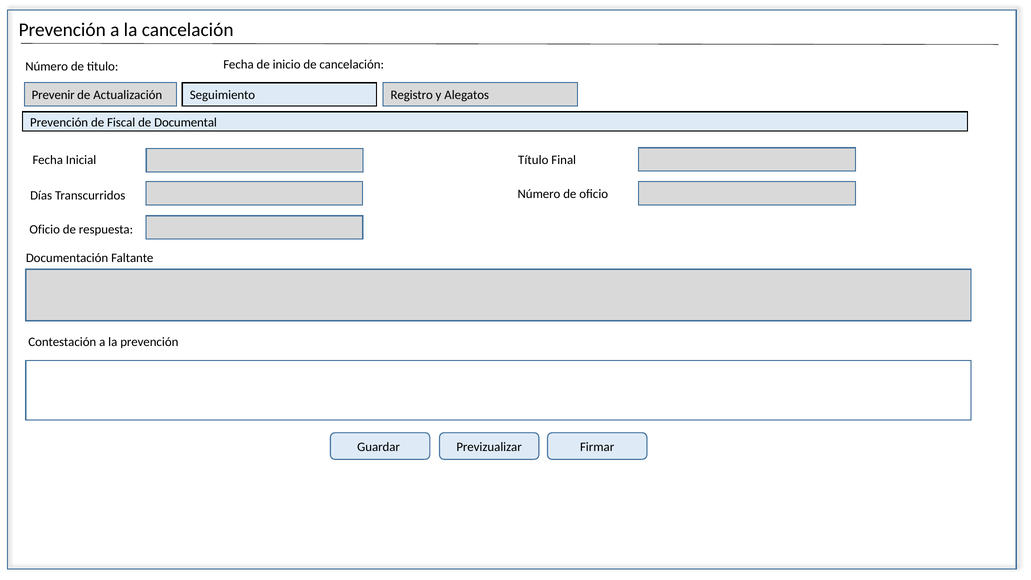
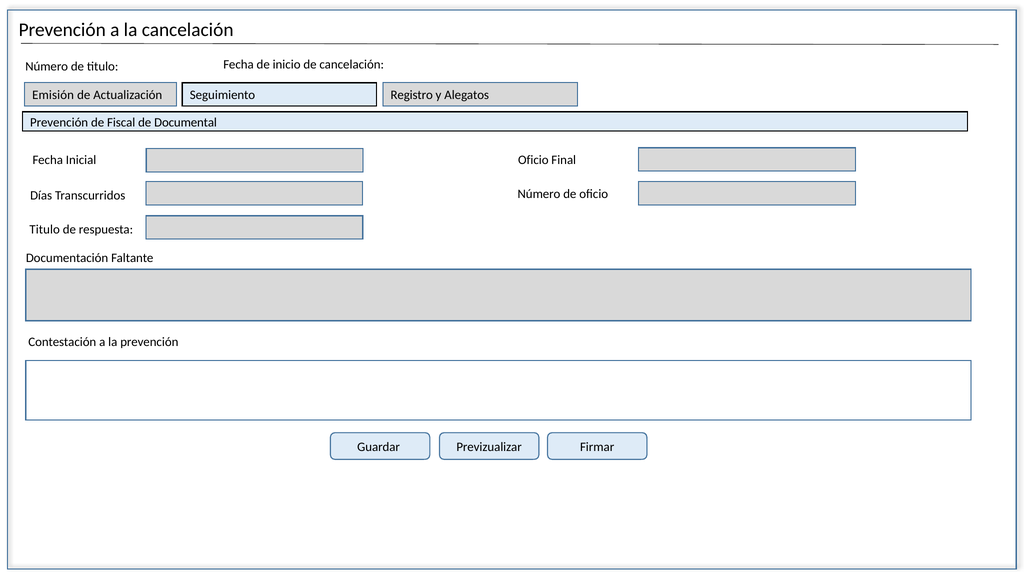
Prevenir: Prevenir -> Emisión (53, 95)
Título: Título -> Oficio (533, 160)
Oficio: Oficio -> Titulo (45, 229)
